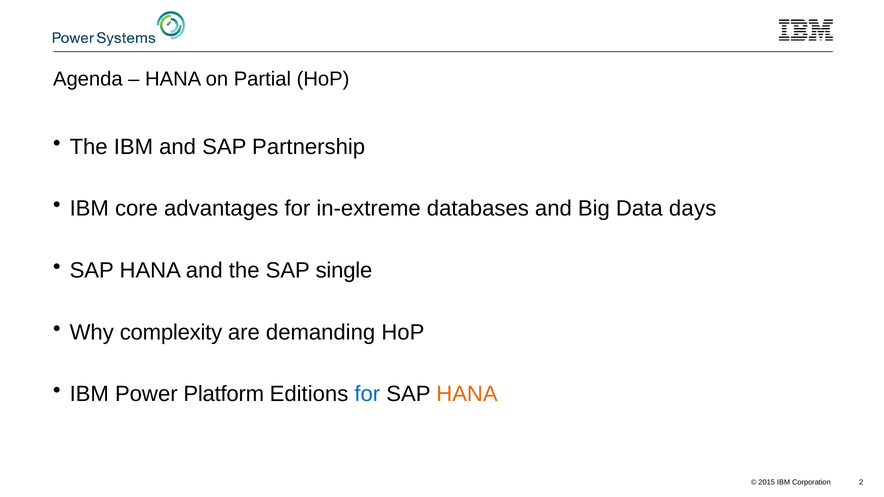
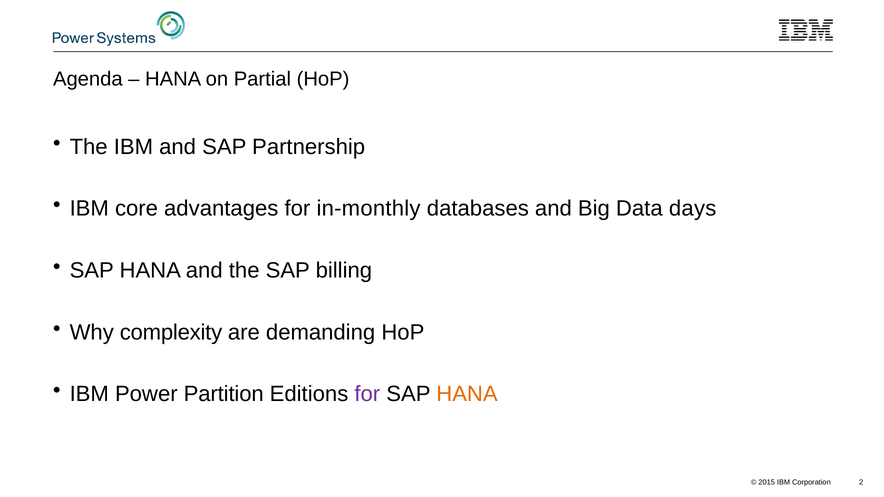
in-extreme: in-extreme -> in-monthly (368, 209)
single: single -> billing (344, 271)
Platform: Platform -> Partition (224, 394)
for colour: blue -> purple (367, 394)
